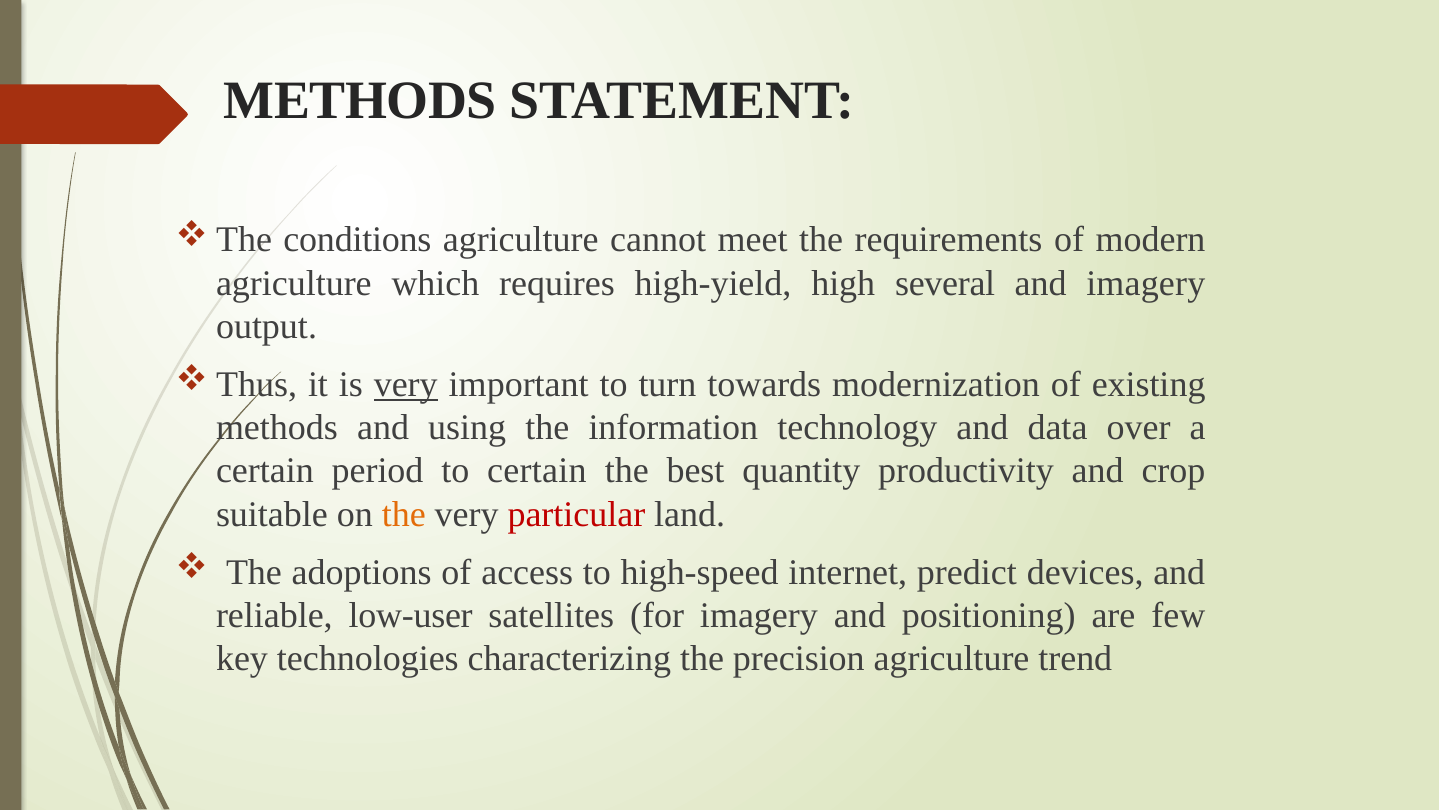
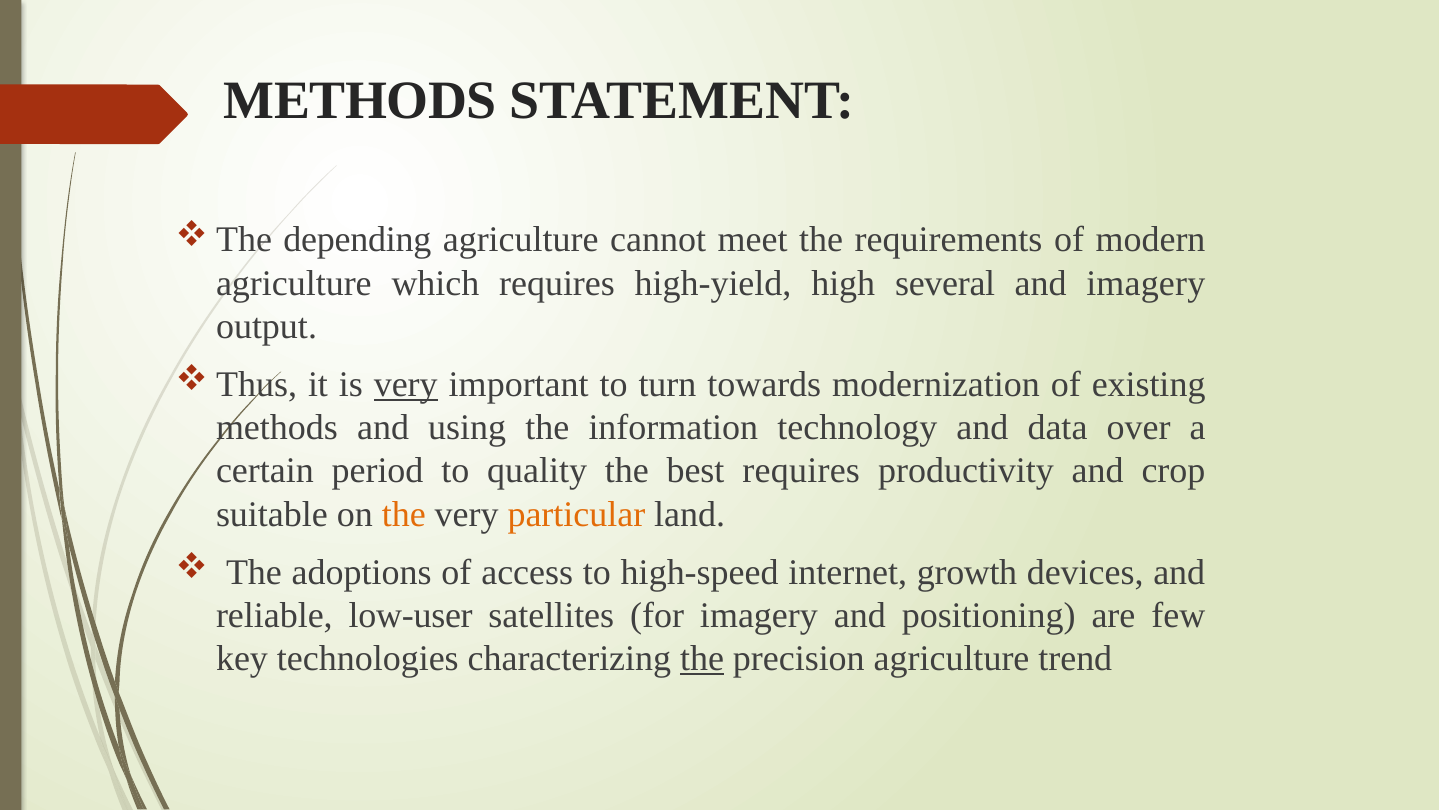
conditions: conditions -> depending (357, 240)
to certain: certain -> quality (537, 471)
best quantity: quantity -> requires (801, 471)
particular colour: red -> orange (576, 514)
predict: predict -> growth (967, 572)
the underline: none -> present (702, 658)
